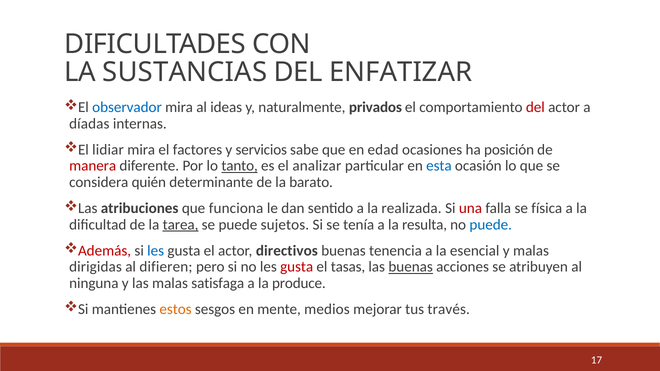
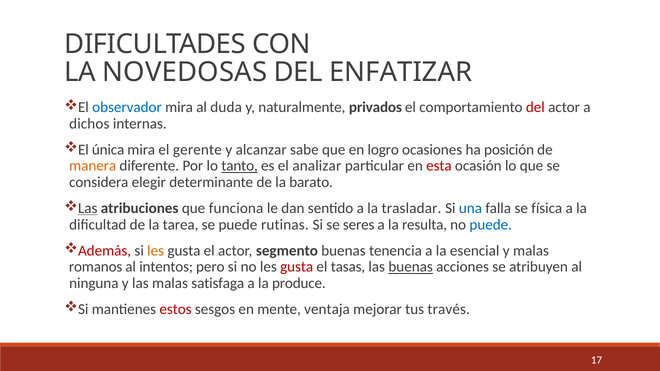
SUSTANCIAS: SUSTANCIAS -> NOVEDOSAS (185, 72)
ideas: ideas -> duda (226, 107)
díadas: díadas -> dichos (89, 124)
lidiar: lidiar -> única (108, 150)
factores: factores -> gerente (197, 150)
servicios: servicios -> alcanzar (261, 150)
edad: edad -> logro (383, 150)
manera colour: red -> orange (93, 166)
esta colour: blue -> red (439, 166)
quién: quién -> elegir (149, 182)
Las underline: none -> present (88, 208)
realizada: realizada -> trasladar (412, 208)
una colour: red -> blue (470, 208)
tarea underline: present -> none (181, 225)
sujetos: sujetos -> rutinas (285, 225)
tenía: tenía -> seres (359, 225)
les colour: blue -> orange (156, 251)
directivos: directivos -> segmento (287, 251)
dirigidas: dirigidas -> romanos (96, 267)
difieren: difieren -> intentos (166, 267)
estos colour: orange -> red (176, 309)
medios: medios -> ventaja (327, 309)
